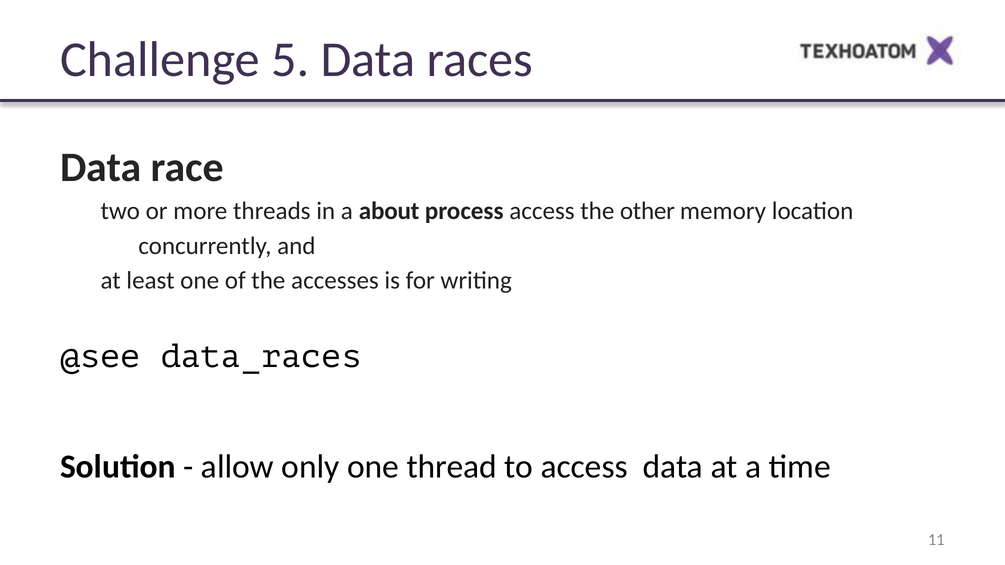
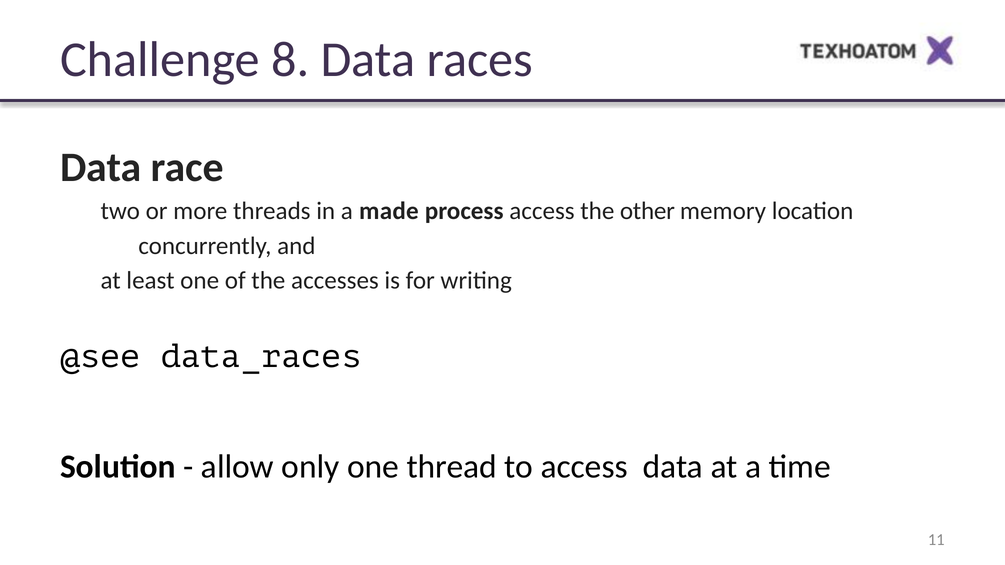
5: 5 -> 8 (290, 60)
about: about -> made (389, 211)
